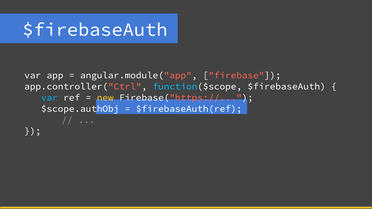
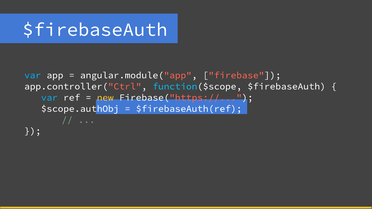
var colour: white -> light blue (33, 75)
